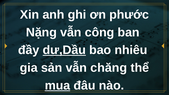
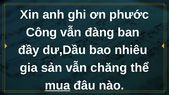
Nặng: Nặng -> Công (41, 32)
công: công -> đàng (100, 32)
dư,Dầu underline: present -> none (64, 50)
